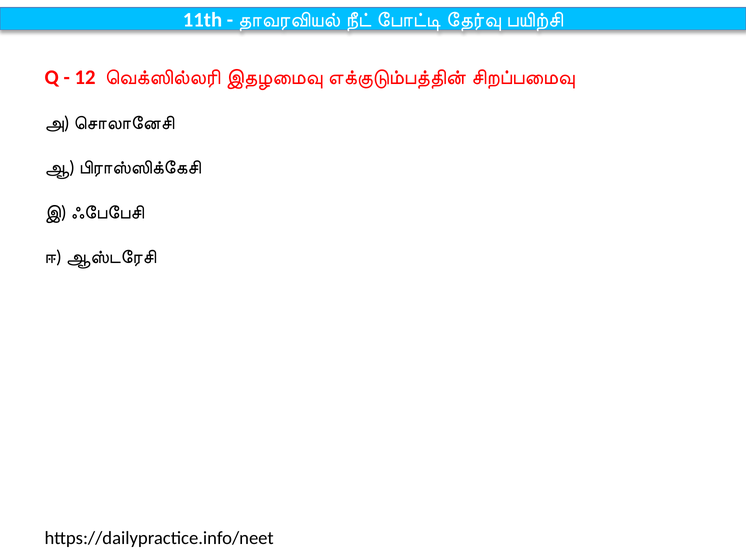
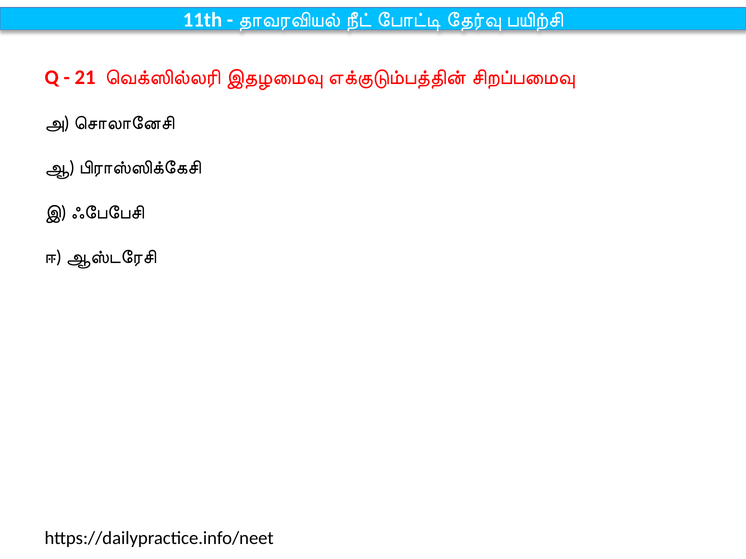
12: 12 -> 21 (85, 77)
